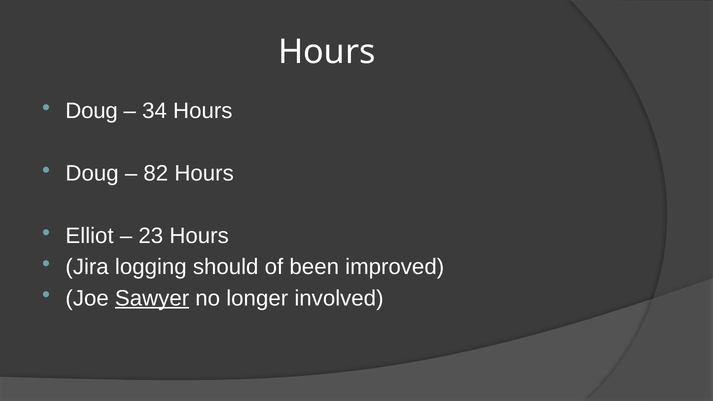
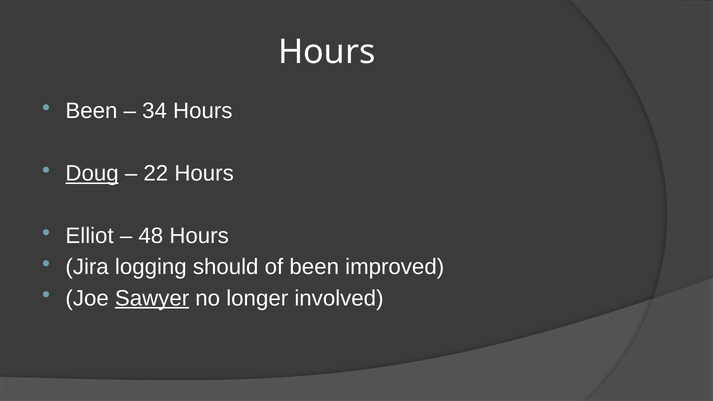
Doug: Doug -> Been (91, 111)
Doug underline: none -> present (92, 174)
82: 82 -> 22 (156, 174)
23: 23 -> 48 (151, 236)
